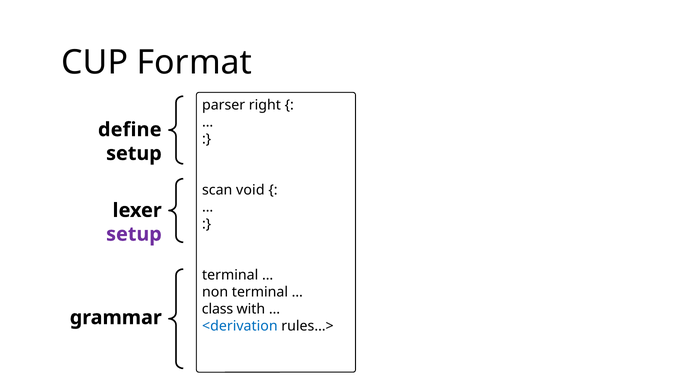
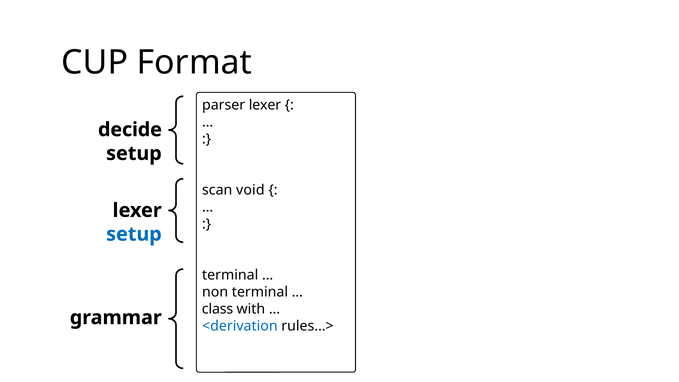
parser right: right -> lexer (265, 105)
define: define -> decide (130, 130)
setup colour: purple -> blue (134, 234)
